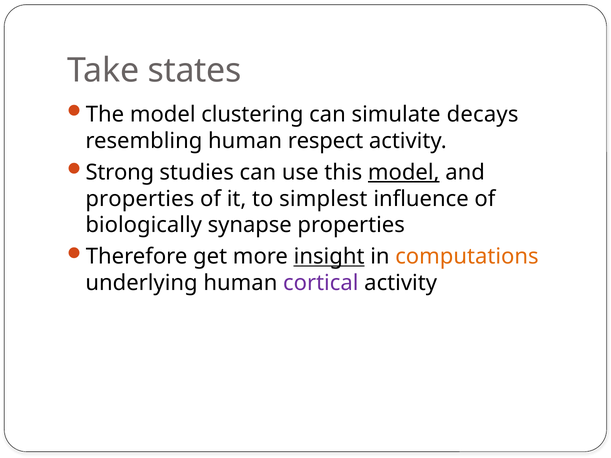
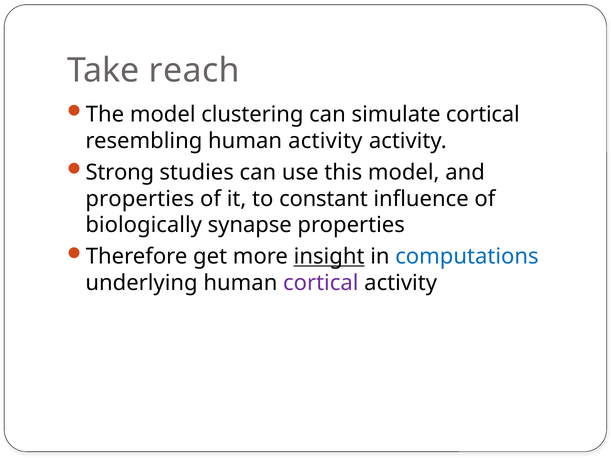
states: states -> reach (194, 71)
simulate decays: decays -> cortical (483, 115)
human respect: respect -> activity (325, 141)
model underline: present -> none (404, 172)
simplest: simplest -> constant (323, 199)
computations colour: orange -> blue (467, 257)
